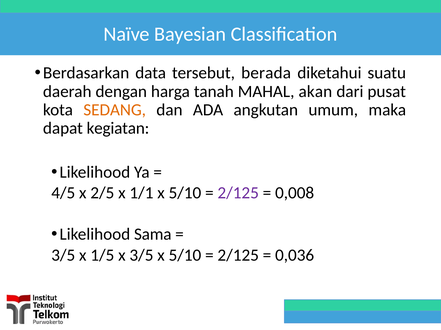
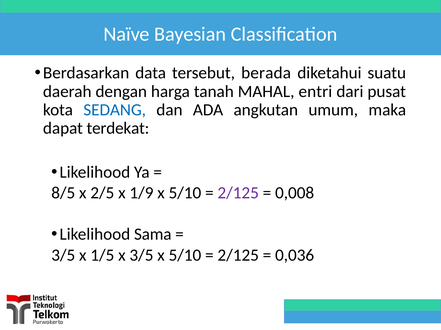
akan: akan -> entri (315, 92)
SEDANG colour: orange -> blue (115, 110)
kegiatan: kegiatan -> terdekat (118, 129)
4/5: 4/5 -> 8/5 (63, 193)
1/1: 1/1 -> 1/9 (141, 193)
